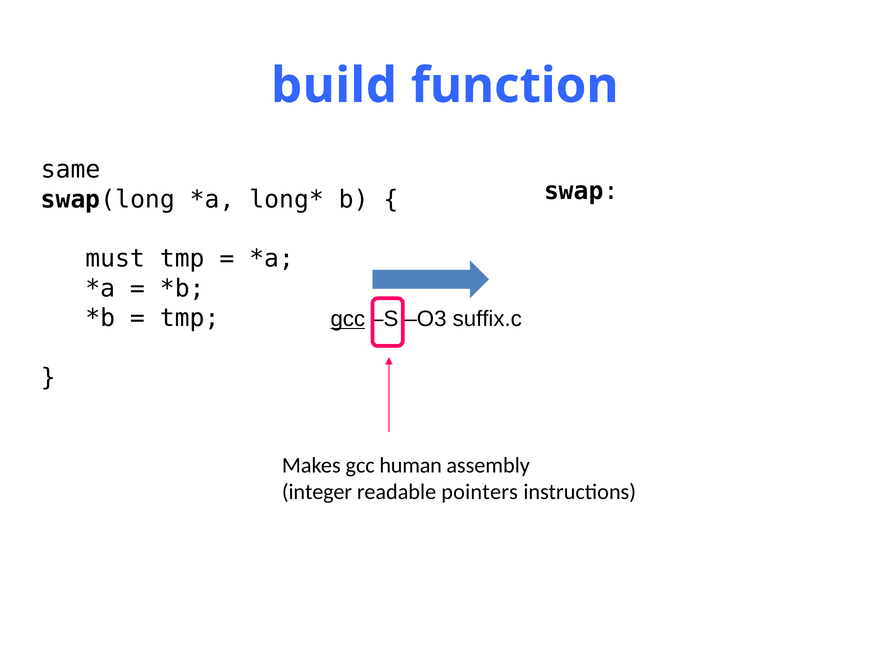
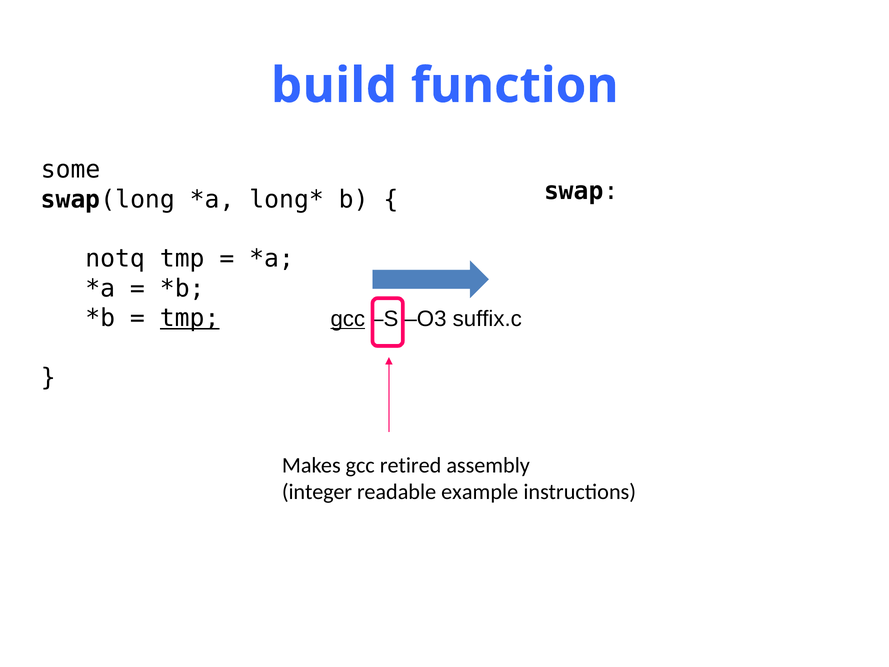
same: same -> some (71, 170)
must: must -> notq (115, 259)
tmp underline: none -> present (190, 318)
human: human -> retired (411, 465)
pointers: pointers -> example (480, 492)
